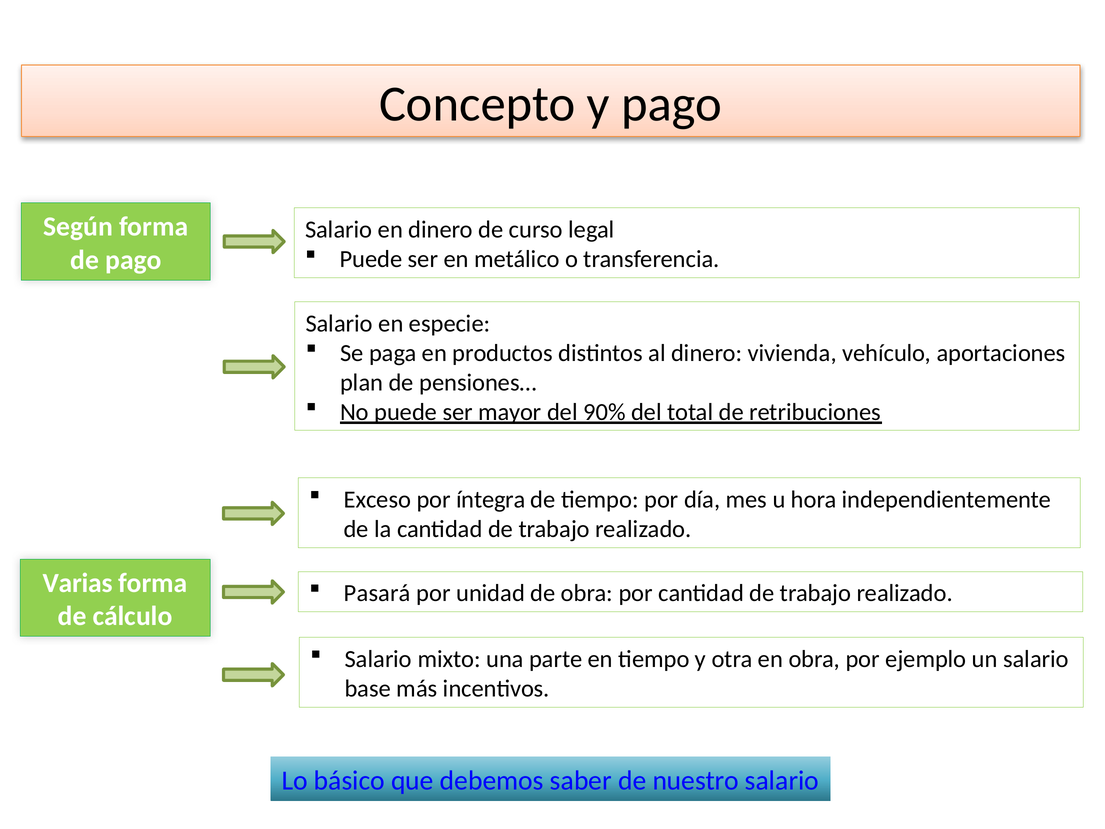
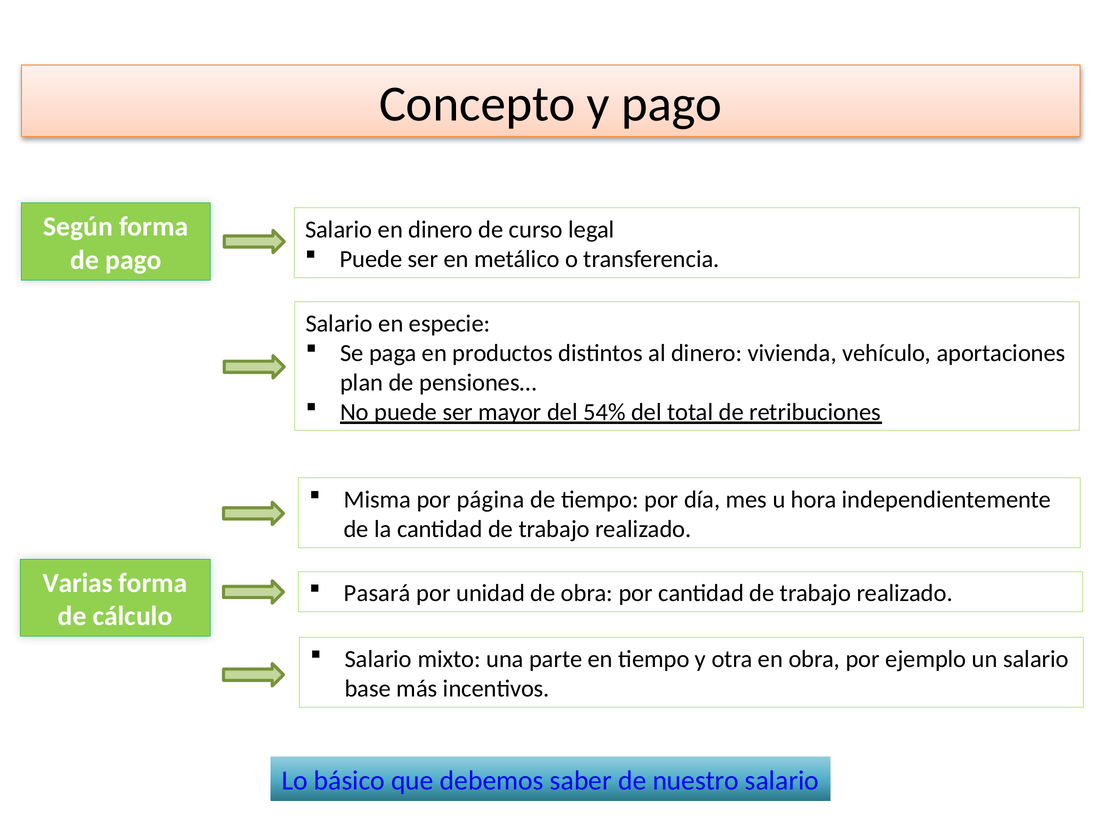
90%: 90% -> 54% (604, 412)
Exceso: Exceso -> Misma (377, 500)
íntegra: íntegra -> página (490, 500)
